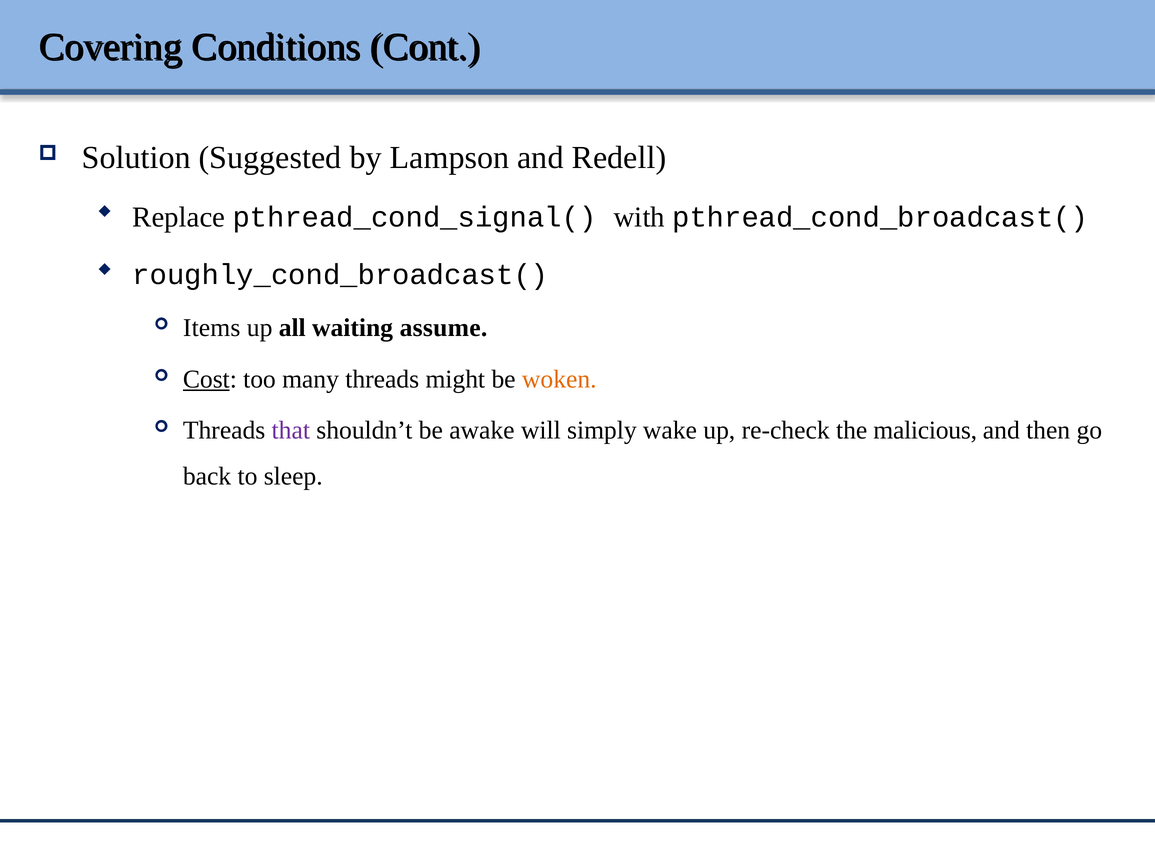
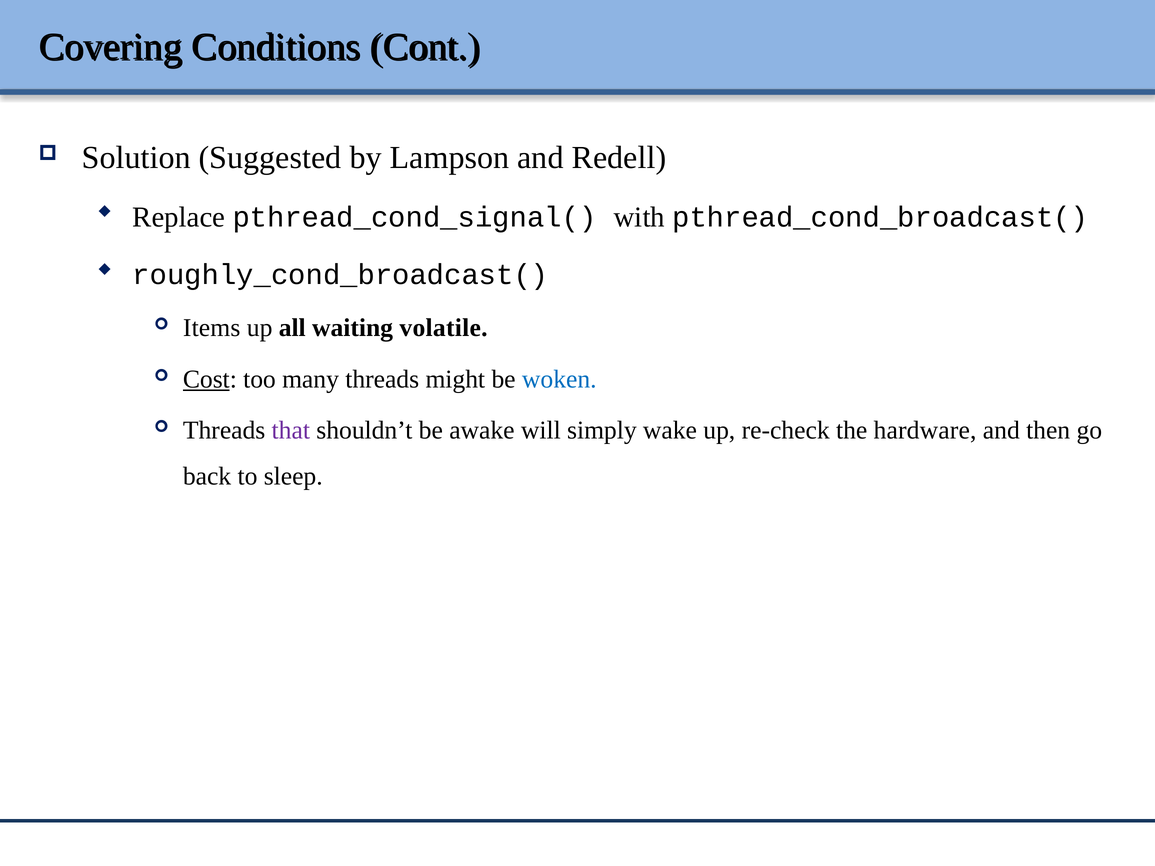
assume: assume -> volatile (444, 328)
woken colour: orange -> blue (559, 379)
malicious: malicious -> hardware (925, 430)
